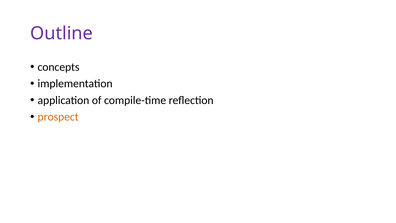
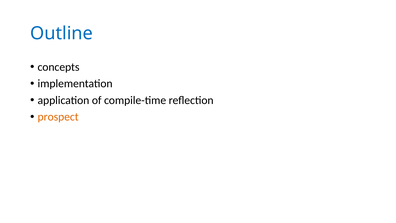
Outline colour: purple -> blue (62, 33)
